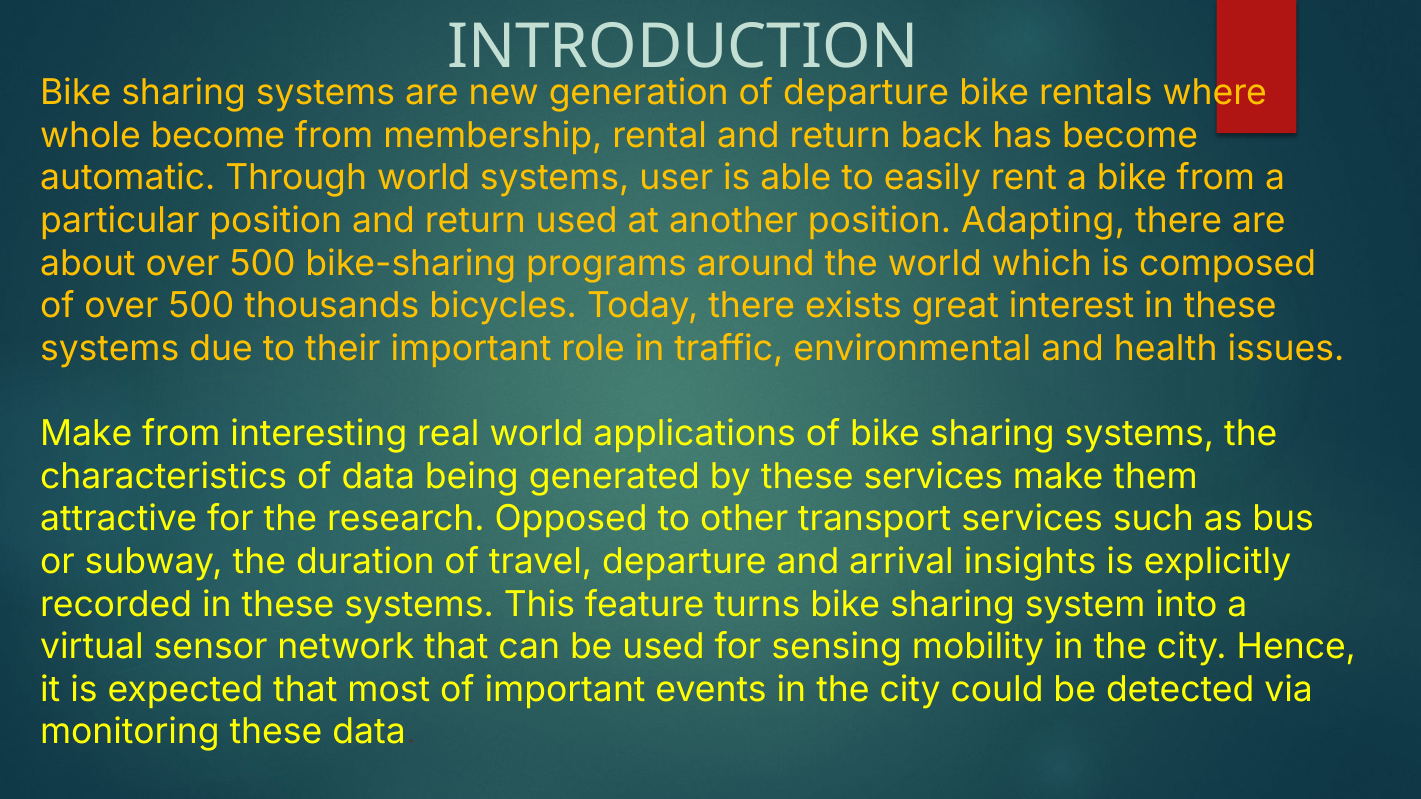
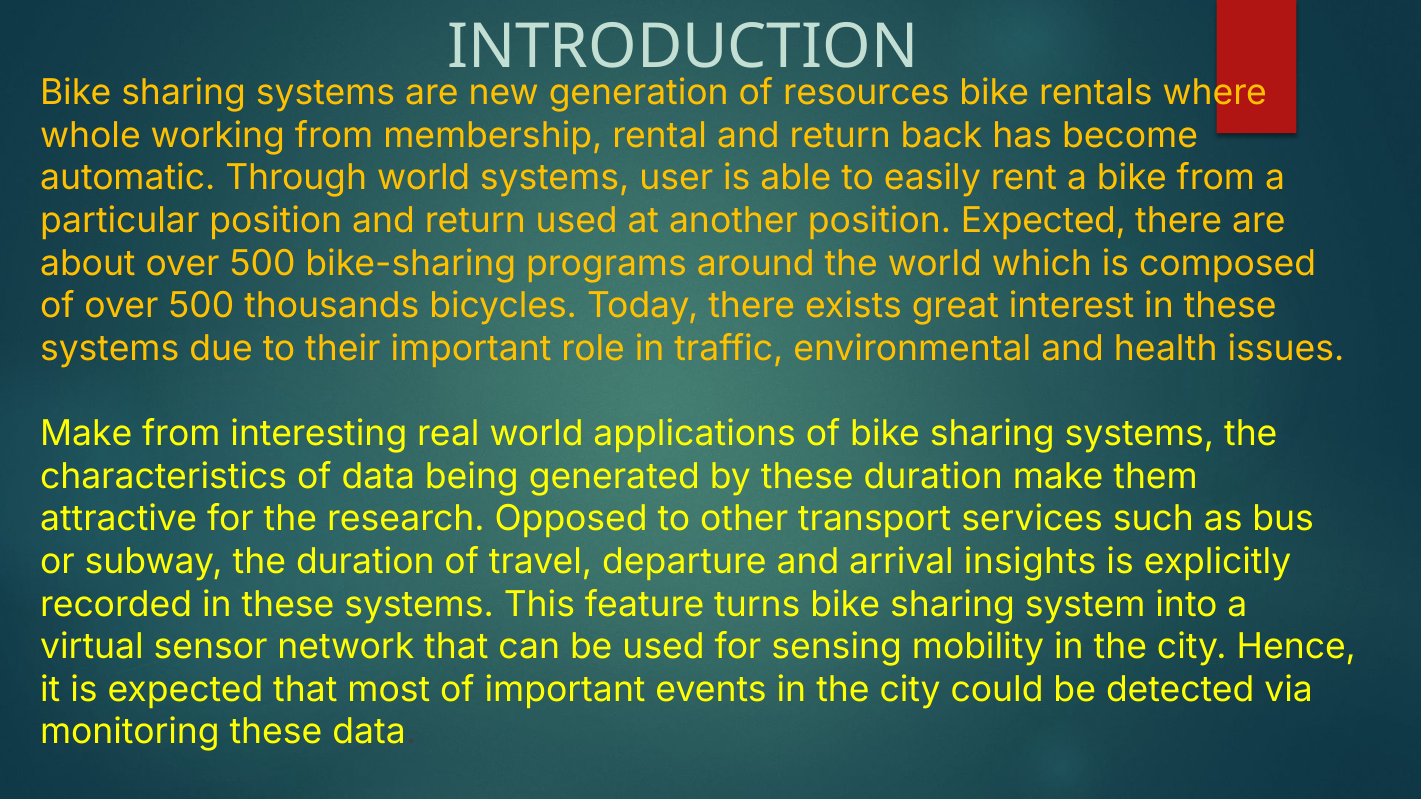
of departure: departure -> resources (866, 93)
whole become: become -> working (218, 136)
position Adapting: Adapting -> Expected (1043, 221)
these services: services -> duration (933, 477)
